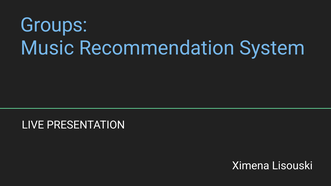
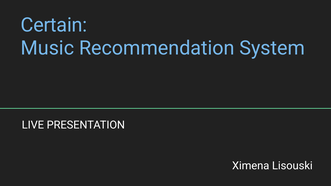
Groups: Groups -> Certain (54, 25)
